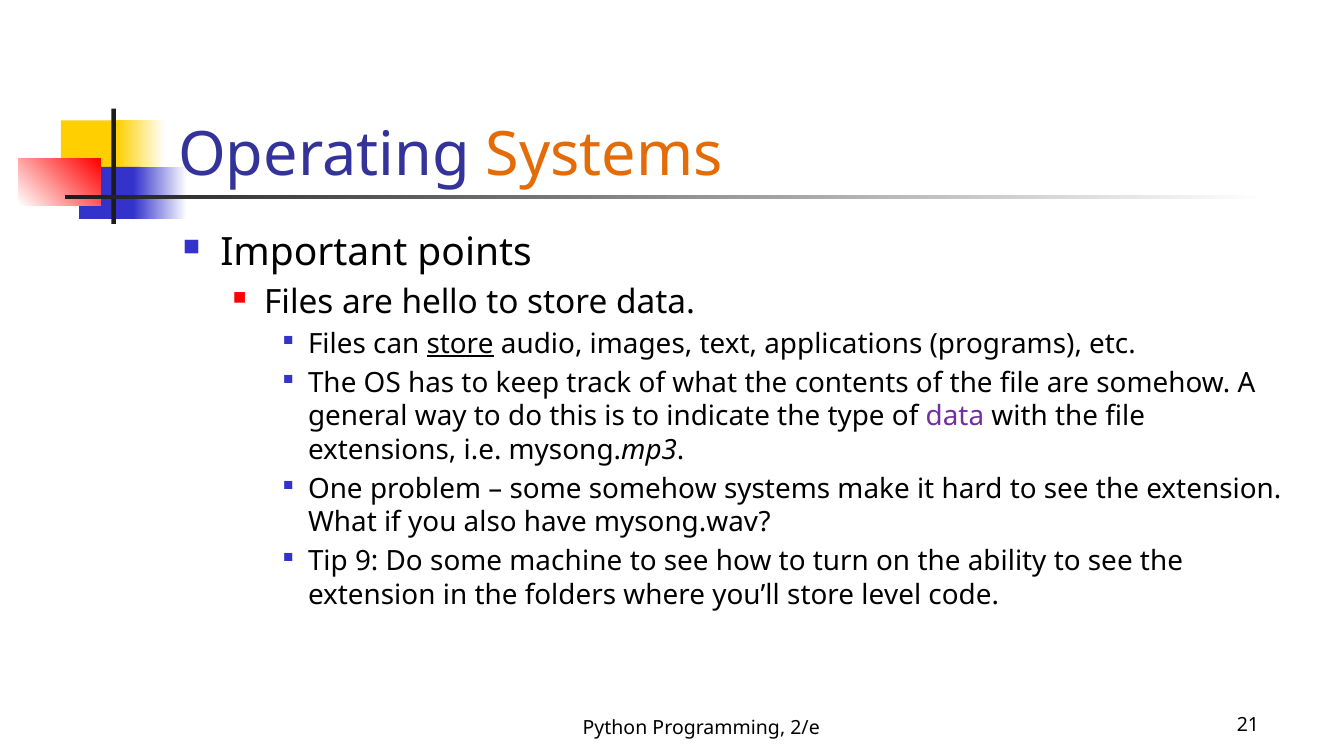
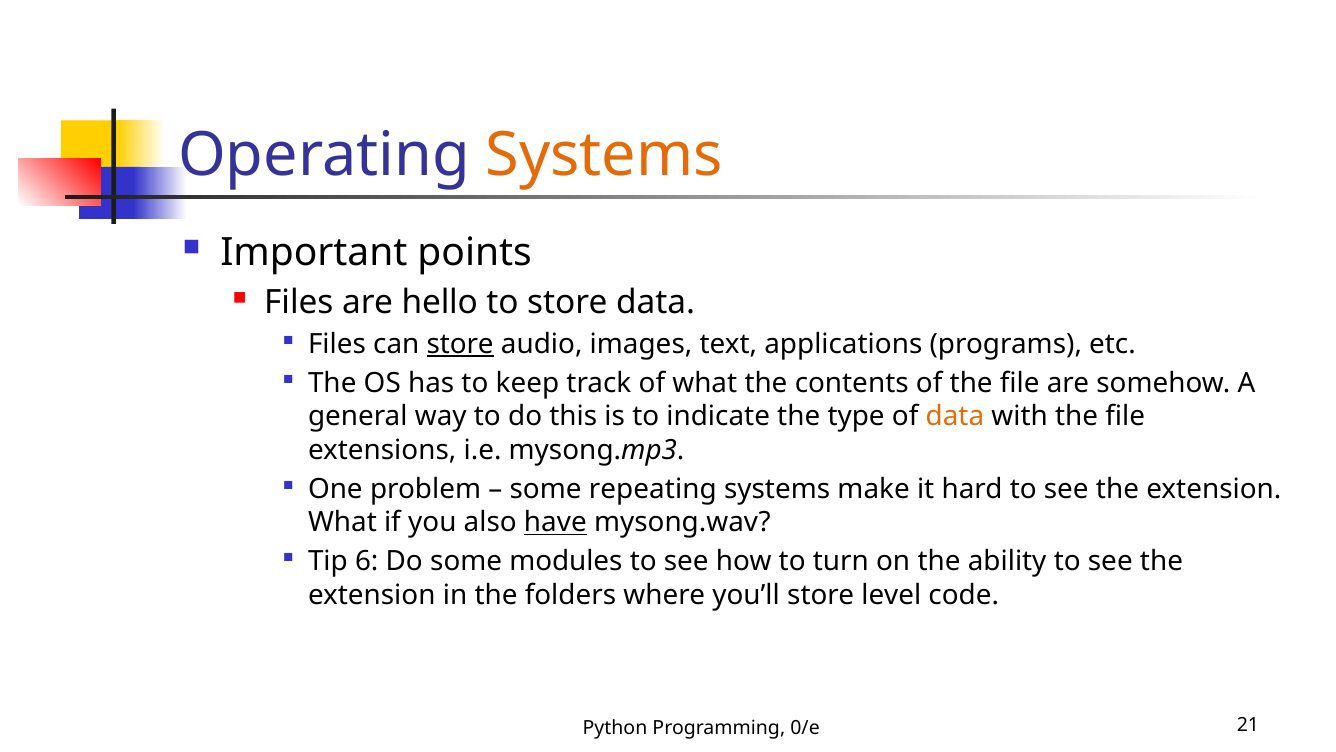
data colour: purple -> orange (955, 416)
some somehow: somehow -> repeating (653, 489)
have underline: none -> present (555, 522)
9: 9 -> 6 (367, 561)
machine: machine -> modules (566, 561)
2/e: 2/e -> 0/e (805, 728)
